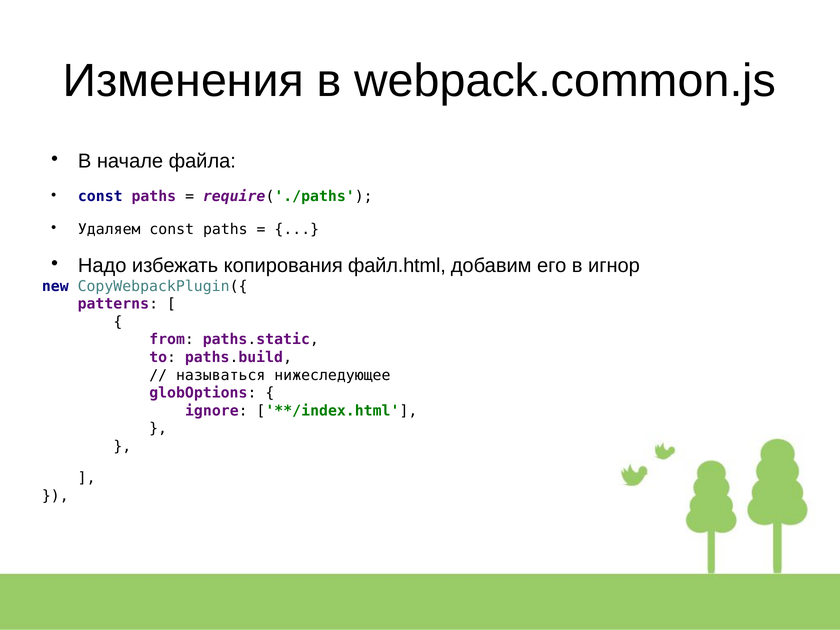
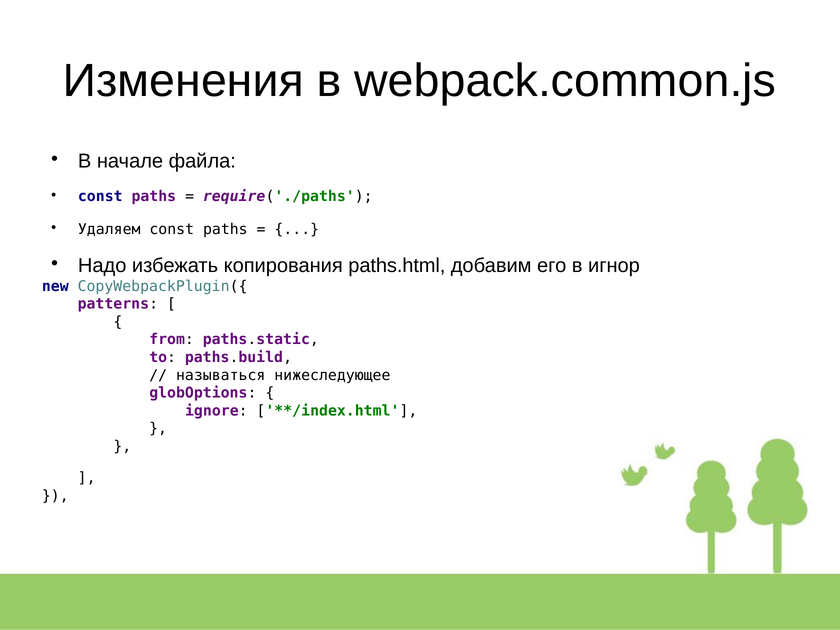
файл.html: файл.html -> paths.html (397, 266)
